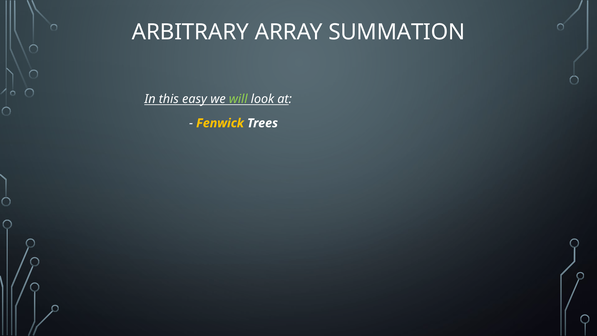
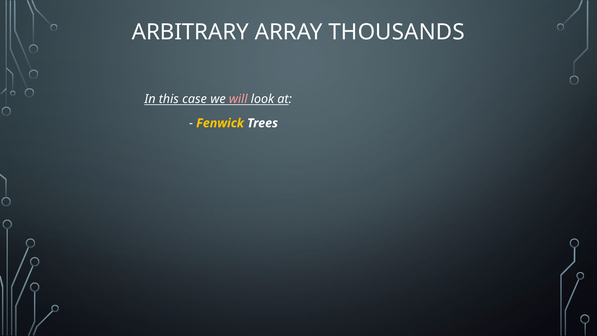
SUMMATION: SUMMATION -> THOUSANDS (397, 32)
easy: easy -> case (195, 99)
will colour: light green -> pink (238, 99)
